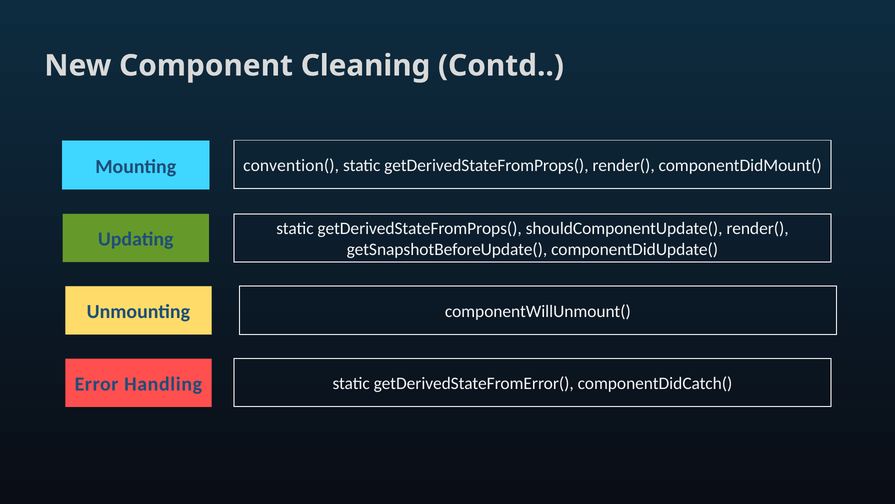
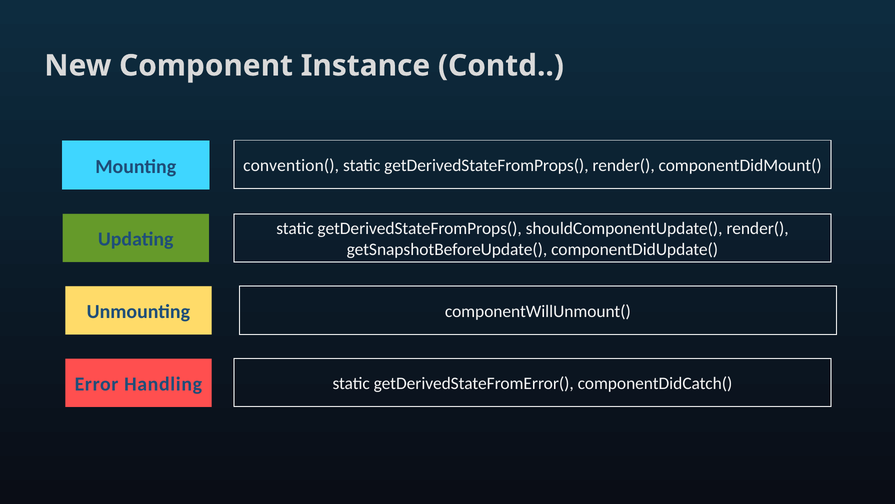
Cleaning: Cleaning -> Instance (366, 66)
